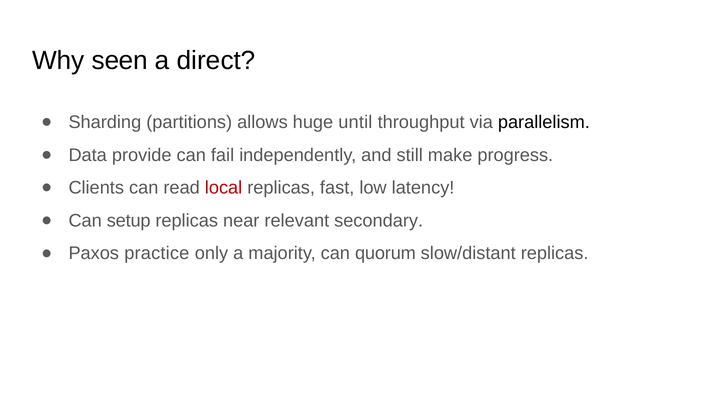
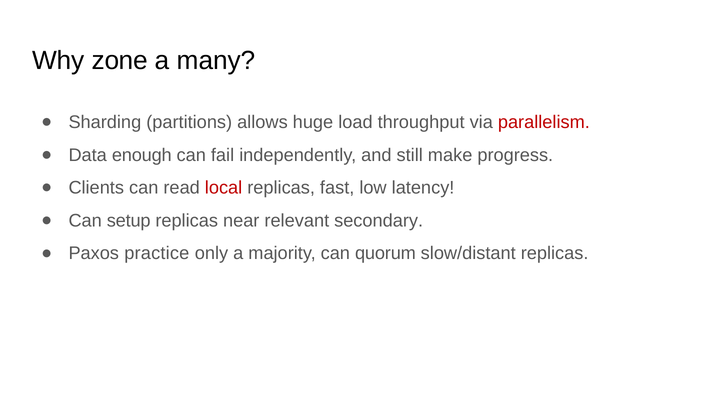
seen: seen -> zone (120, 60)
direct: direct -> many (216, 60)
until: until -> load (355, 122)
parallelism colour: black -> red (544, 122)
provide: provide -> enough (142, 155)
